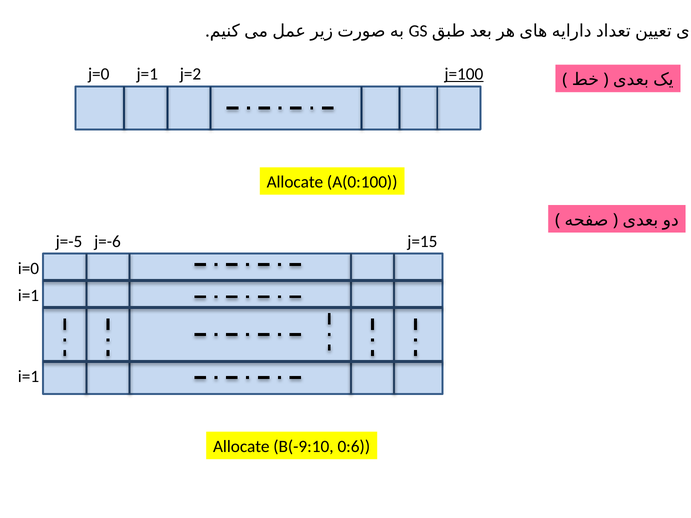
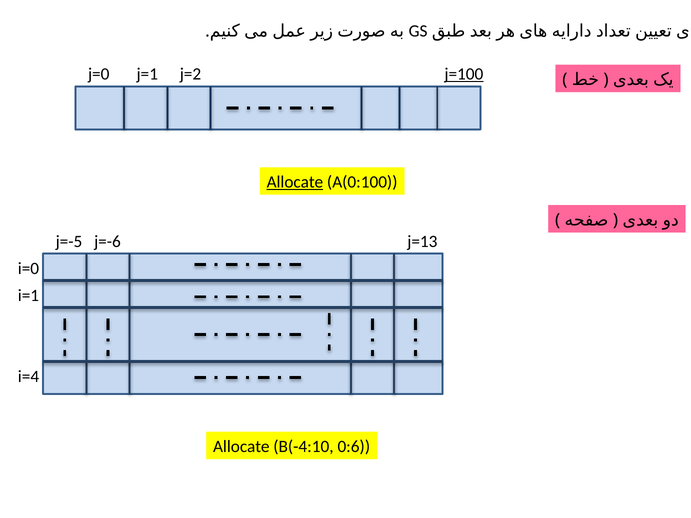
Allocate underline: none -> present (295, 182)
j=15: j=15 -> j=13 (422, 242)
i=1: i=1 -> i=4 (28, 377)
B(-9:10: B(-9:10 -> B(-4:10 (303, 447)
